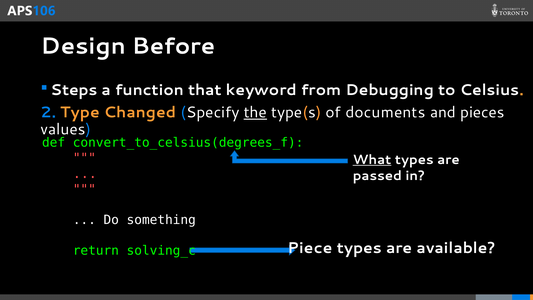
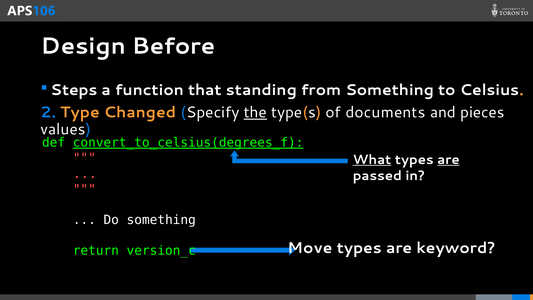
keyword: keyword -> standing (261, 90)
from Debugging: Debugging -> Something (390, 90)
convert_to_celsius(degrees_f underline: none -> present (188, 143)
are underline: none -> present (448, 160)
Piece: Piece -> Move (310, 248)
available: available -> keyword (456, 248)
solving_c: solving_c -> version_c (161, 250)
